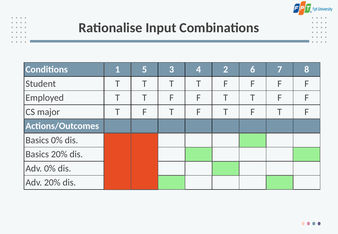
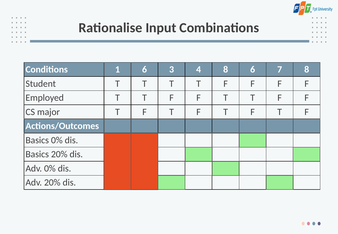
1 5: 5 -> 6 (145, 70)
4 2: 2 -> 8 (226, 70)
